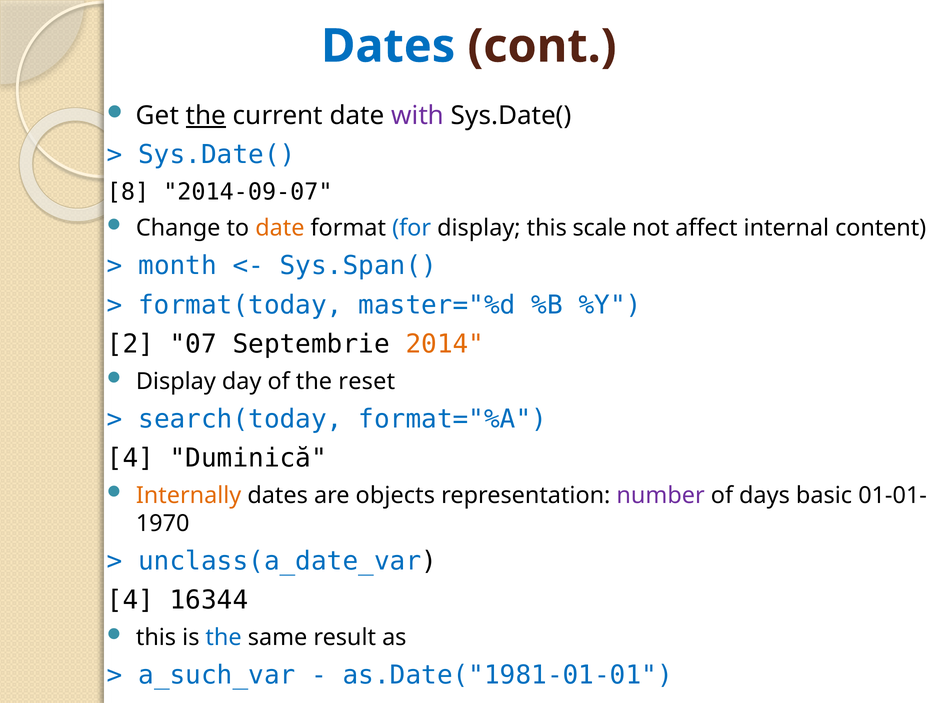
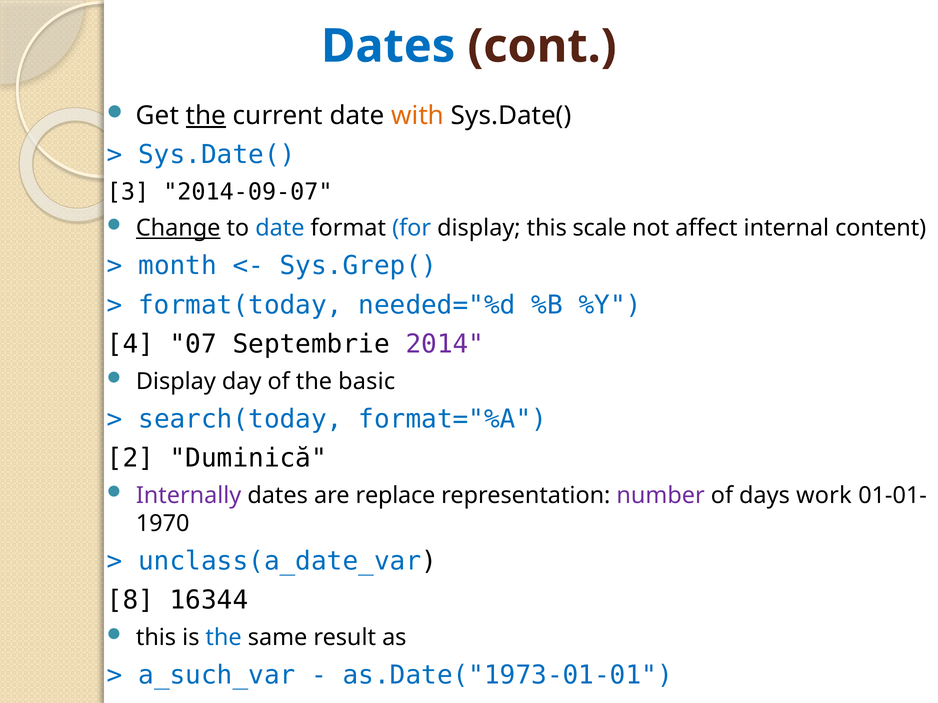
with colour: purple -> orange (418, 116)
8: 8 -> 3 (128, 192)
Change underline: none -> present (178, 228)
date colour: orange -> blue (280, 228)
Sys.Span(: Sys.Span( -> Sys.Grep( (358, 266)
master="%d: master="%d -> needed="%d (437, 305)
2: 2 -> 4 (130, 344)
2014 colour: orange -> purple (445, 344)
reset: reset -> basic (367, 382)
4: 4 -> 2 (130, 458)
Internally colour: orange -> purple (189, 496)
objects: objects -> replace (395, 496)
basic: basic -> work (824, 496)
4: 4 -> 8 (130, 601)
as.Date("1981-01-01: as.Date("1981-01-01 -> as.Date("1973-01-01 (508, 676)
